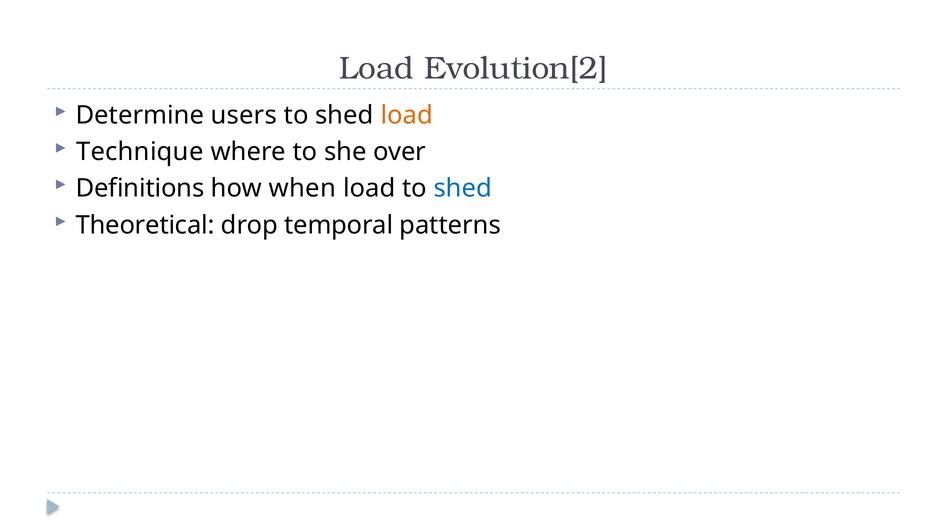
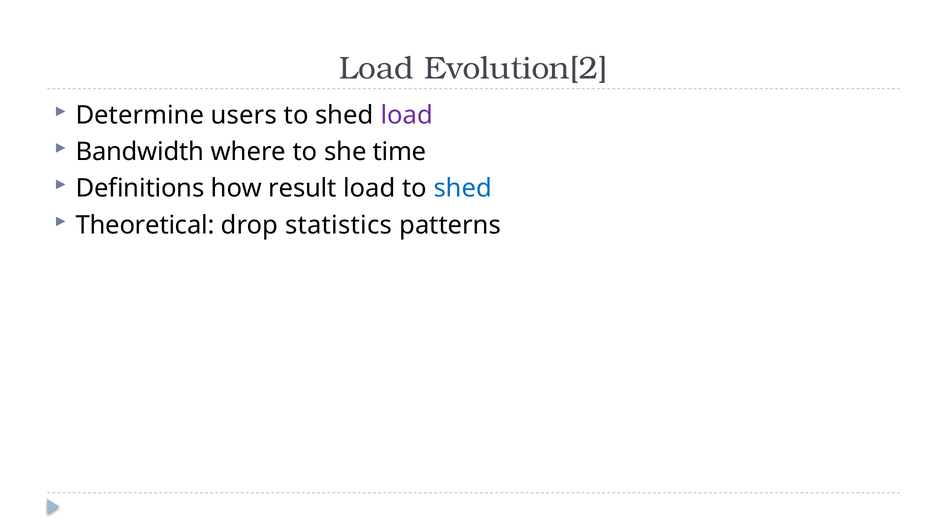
load colour: orange -> purple (407, 115)
Technique: Technique -> Bandwidth (140, 152)
over: over -> time (399, 152)
when: when -> result (303, 189)
temporal: temporal -> statistics (339, 225)
